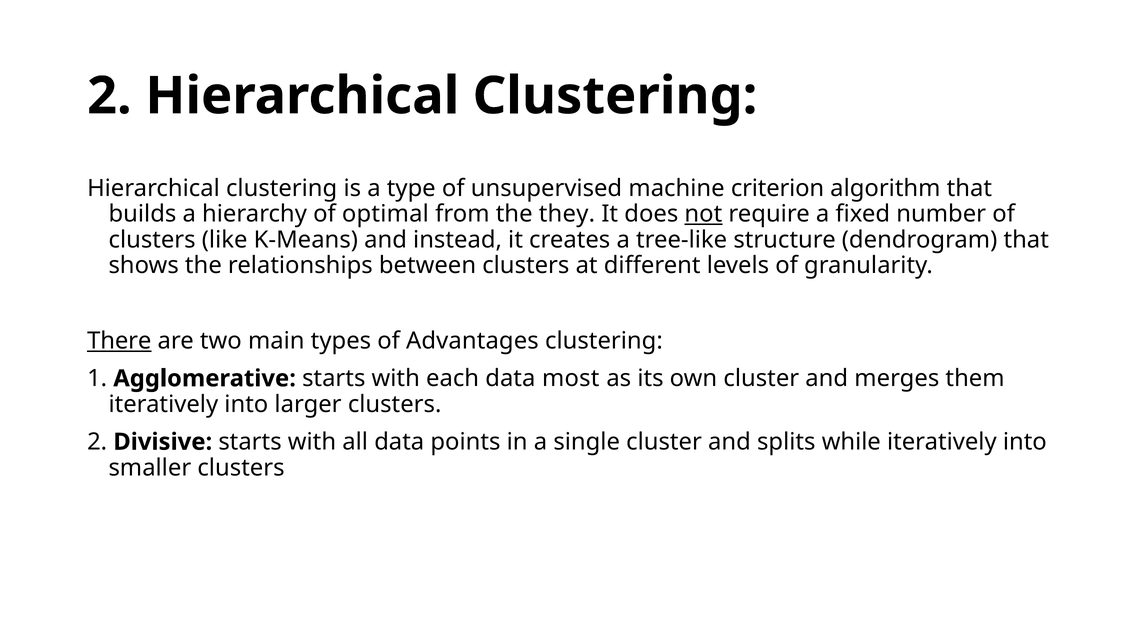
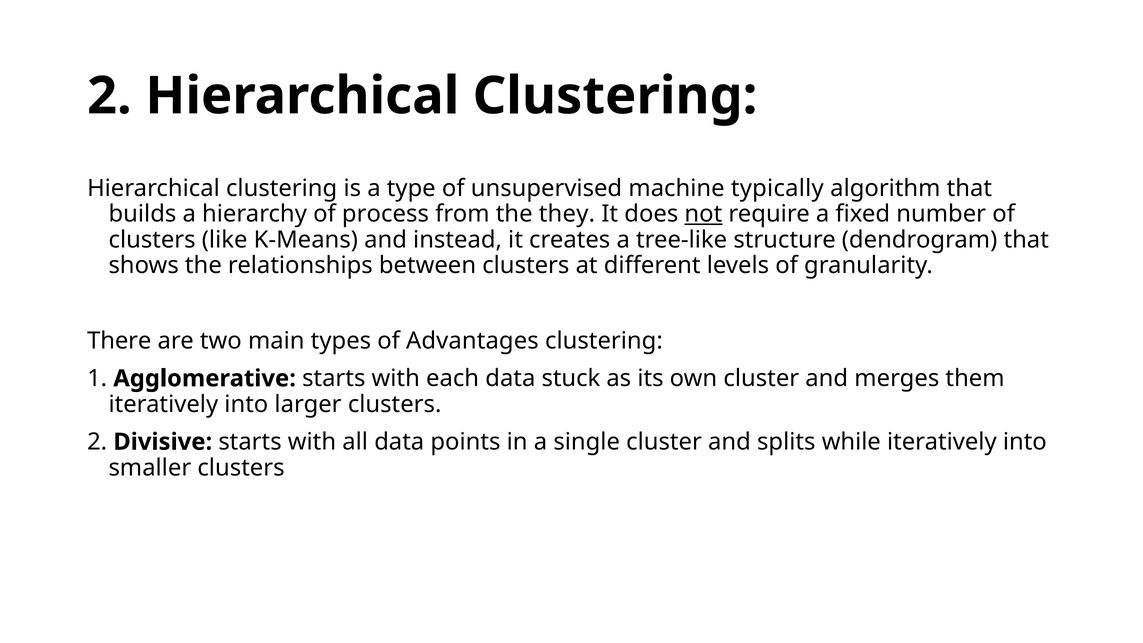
criterion: criterion -> typically (777, 188)
optimal: optimal -> process (385, 214)
There underline: present -> none (119, 341)
most: most -> stuck (571, 378)
